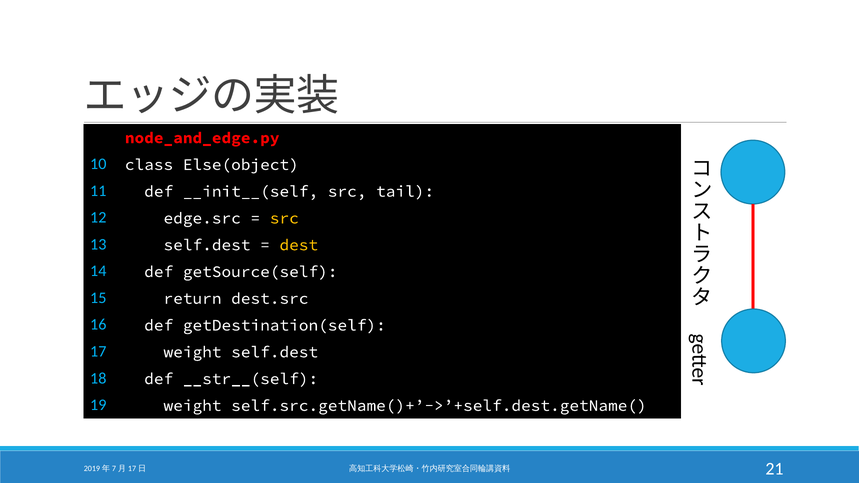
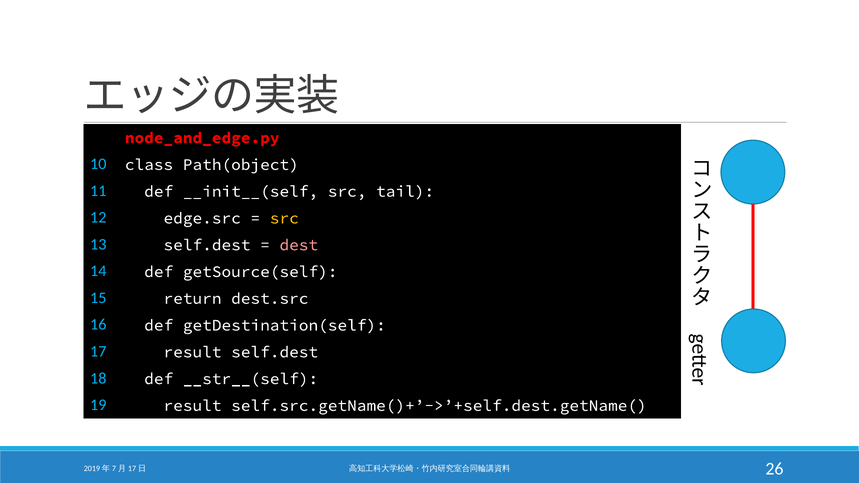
Else(object: Else(object -> Path(object (241, 165)
dest colour: yellow -> pink (299, 245)
17 weight: weight -> result (193, 352)
19 weight: weight -> result (193, 406)
21: 21 -> 26 (774, 469)
